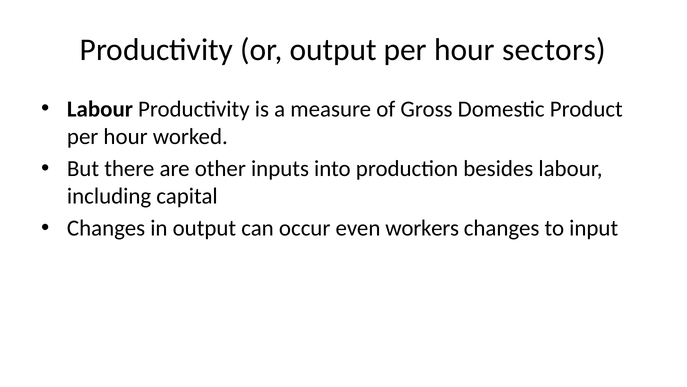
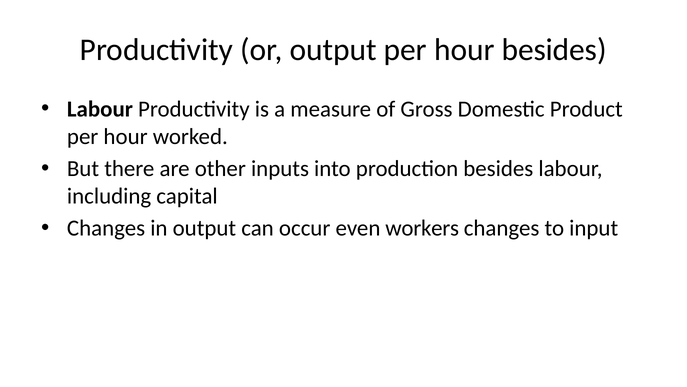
hour sectors: sectors -> besides (554, 50)
